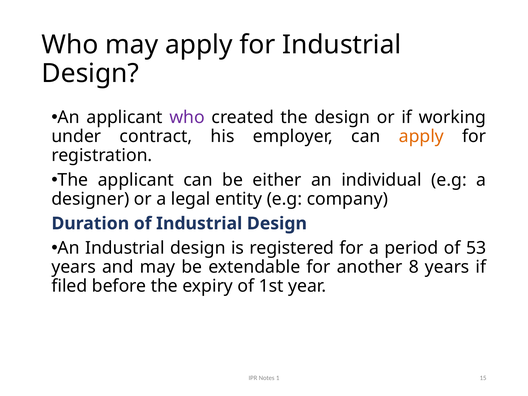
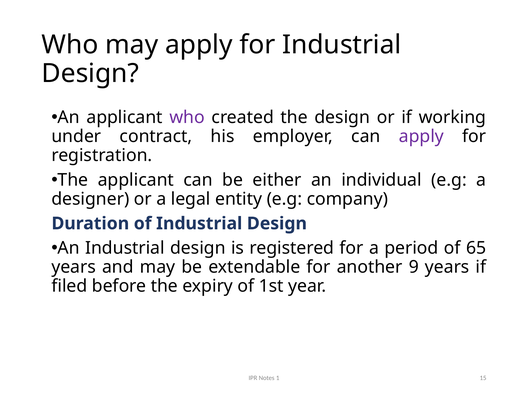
apply colour: orange -> purple (421, 136)
53: 53 -> 65 (476, 248)
8: 8 -> 9 (414, 267)
